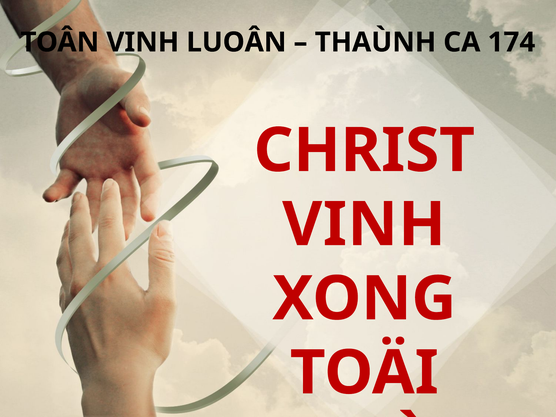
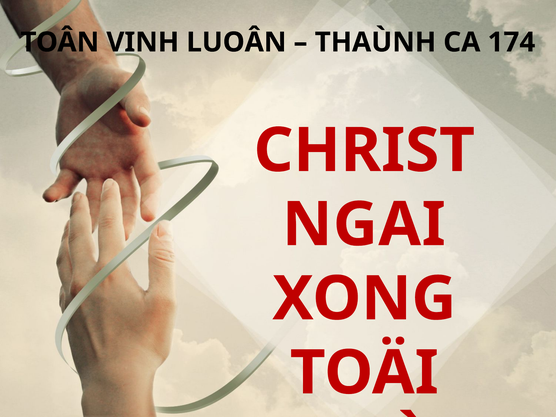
VINH: VINH -> NGAI (364, 225)
